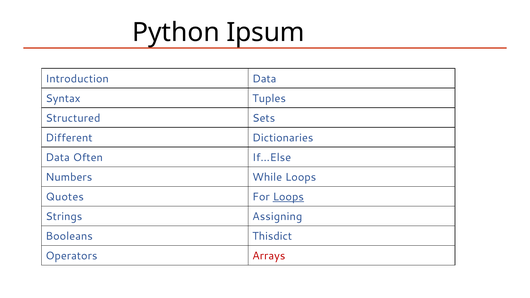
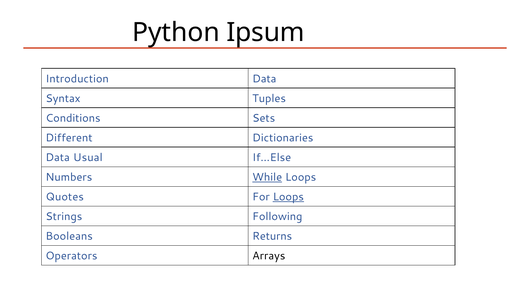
Structured: Structured -> Conditions (73, 118)
Often: Often -> Usual (88, 158)
While underline: none -> present (267, 177)
Assigning: Assigning -> Following (277, 217)
Thisdict: Thisdict -> Returns (272, 236)
Arrays colour: red -> black (269, 256)
